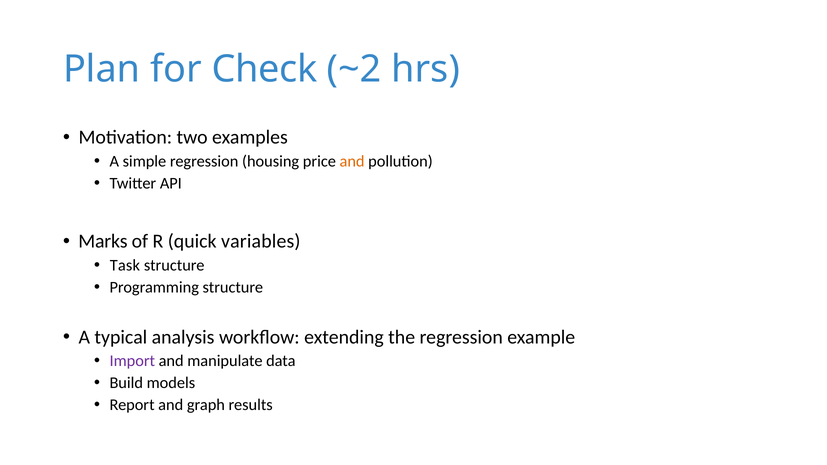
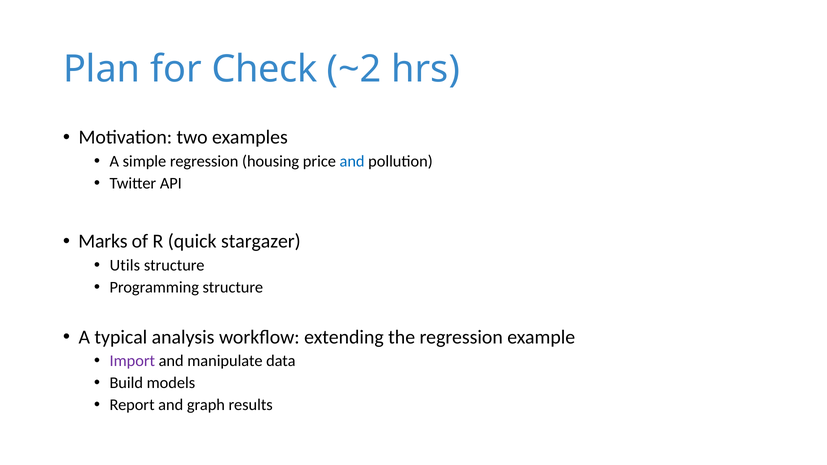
and colour: orange -> blue (352, 161)
variables: variables -> stargazer (261, 241)
Task: Task -> Utils (125, 265)
